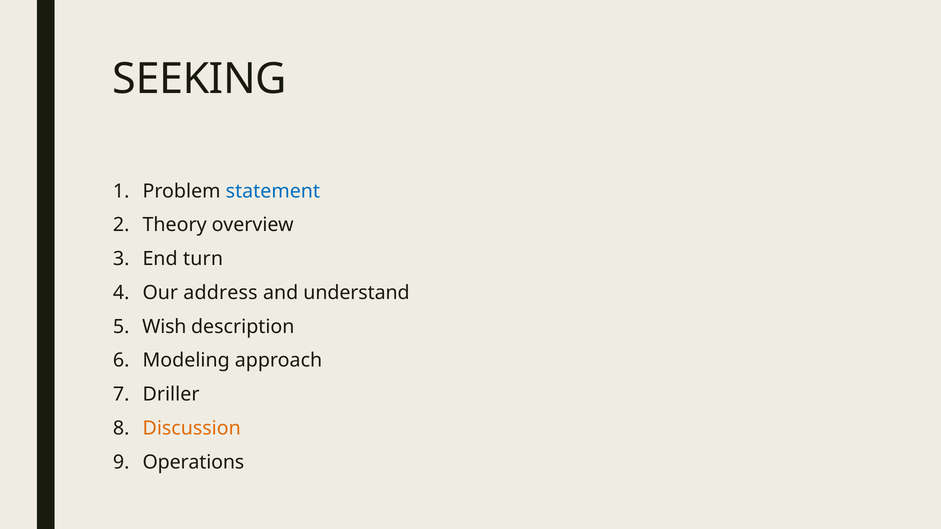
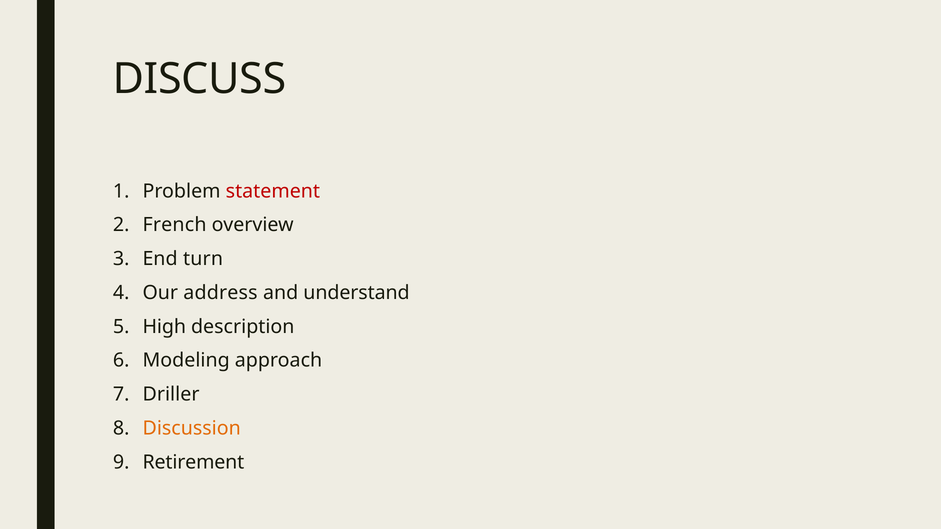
SEEKING: SEEKING -> DISCUSS (200, 79)
statement colour: blue -> red (273, 191)
Theory: Theory -> French (175, 225)
Wish: Wish -> High (164, 327)
Operations: Operations -> Retirement (193, 462)
